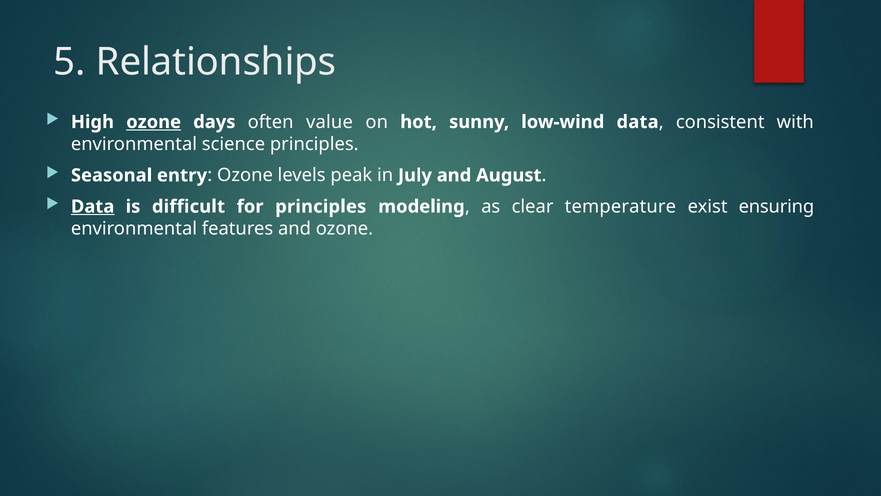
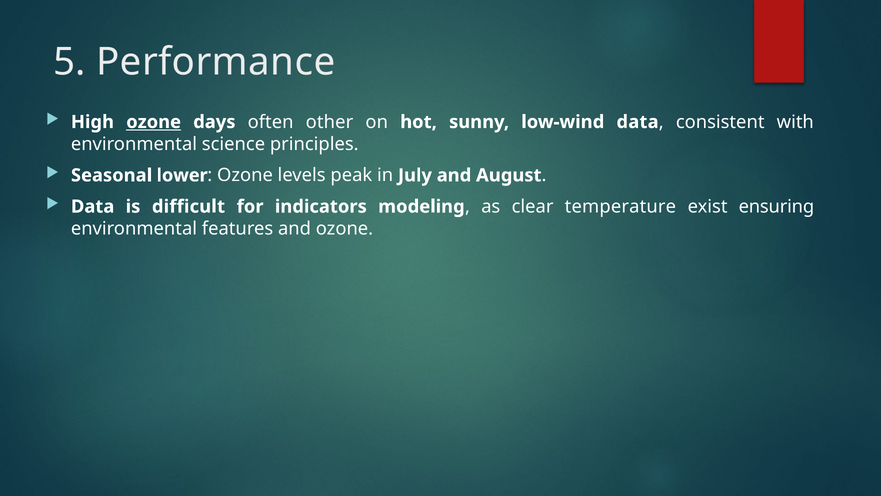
Relationships: Relationships -> Performance (216, 62)
value: value -> other (329, 122)
entry: entry -> lower (182, 175)
Data underline: present -> none (93, 206)
for principles: principles -> indicators (321, 206)
